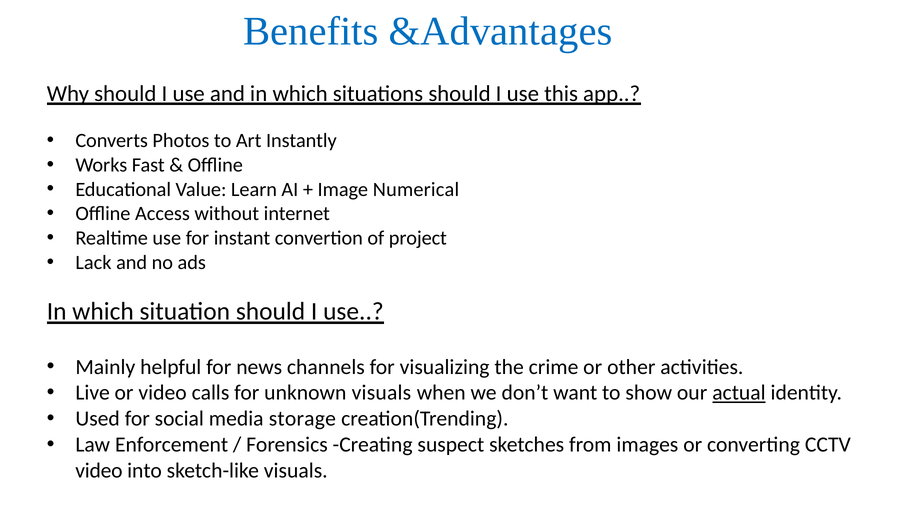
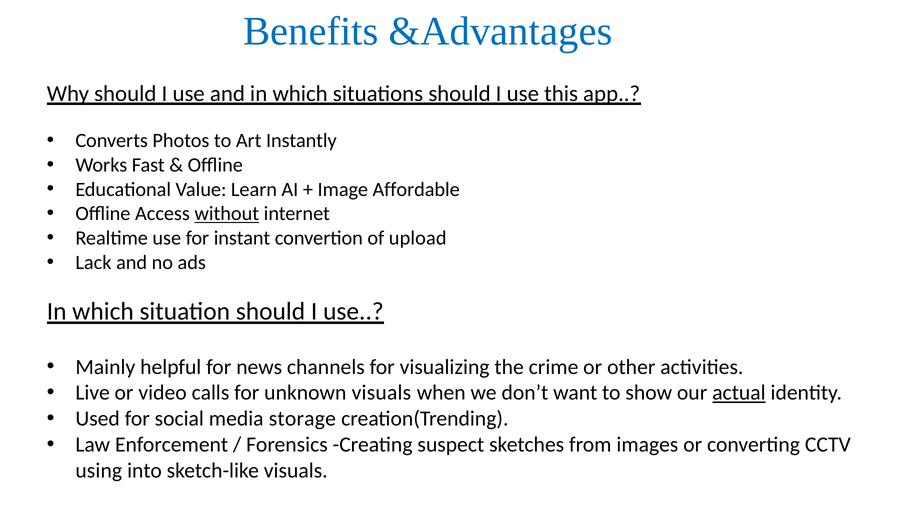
Numerical: Numerical -> Affordable (416, 190)
without underline: none -> present (227, 214)
project: project -> upload (418, 238)
video: video -> using (99, 471)
